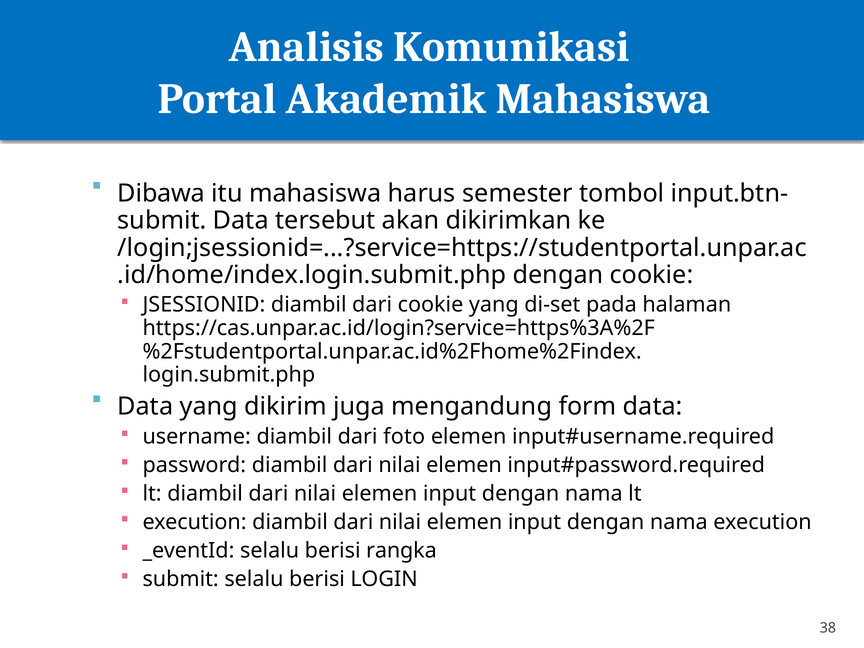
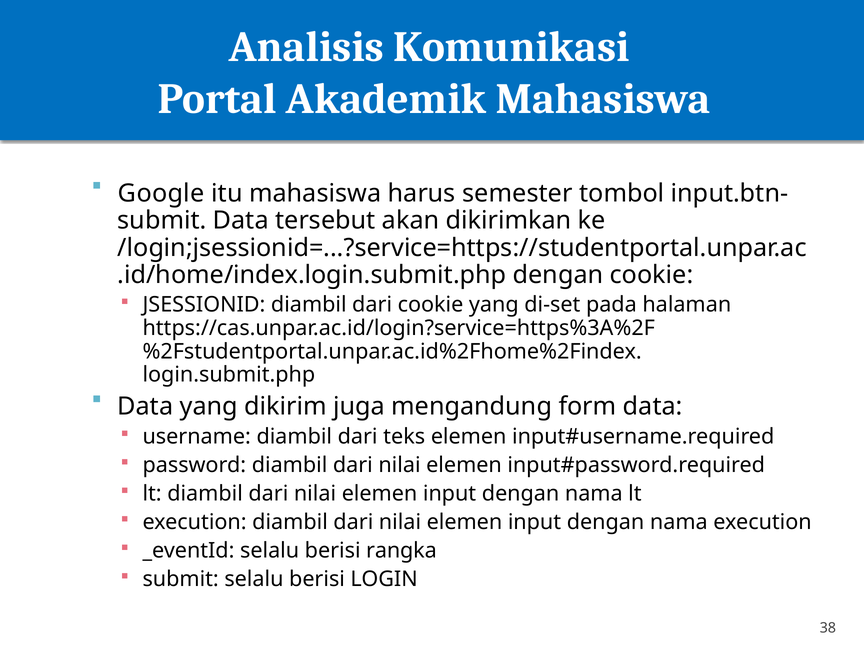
Dibawa: Dibawa -> Google (161, 193)
foto: foto -> teks (404, 437)
